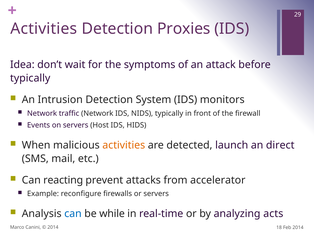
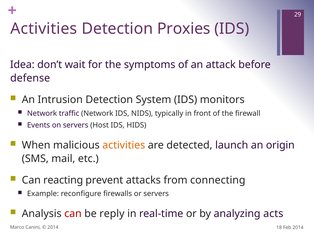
typically: typically -> defense (30, 78)
direct: direct -> origin (280, 145)
accelerator: accelerator -> connecting (218, 180)
can colour: blue -> red (73, 213)
while: while -> reply (112, 213)
